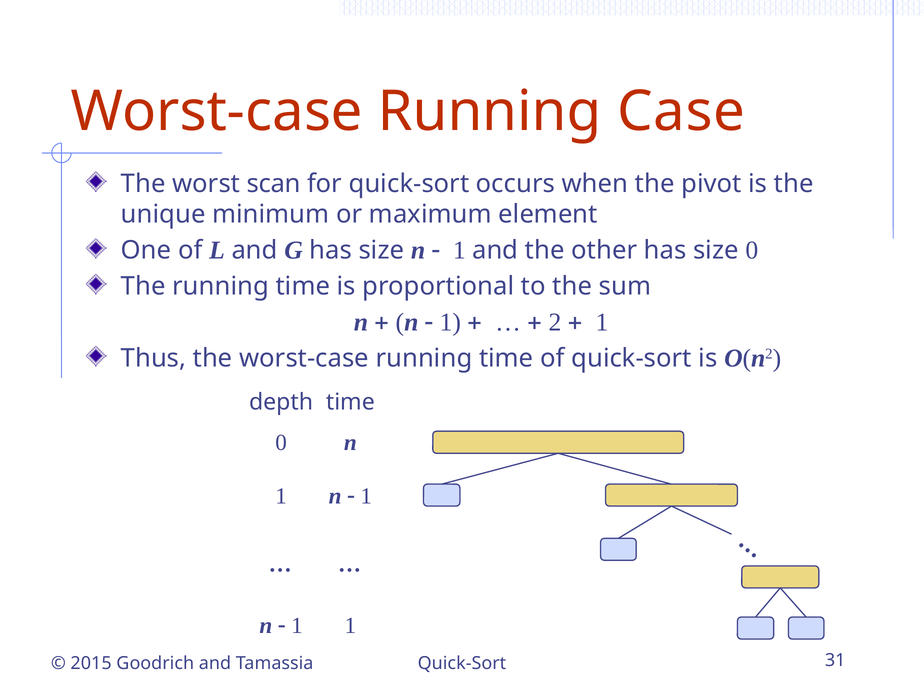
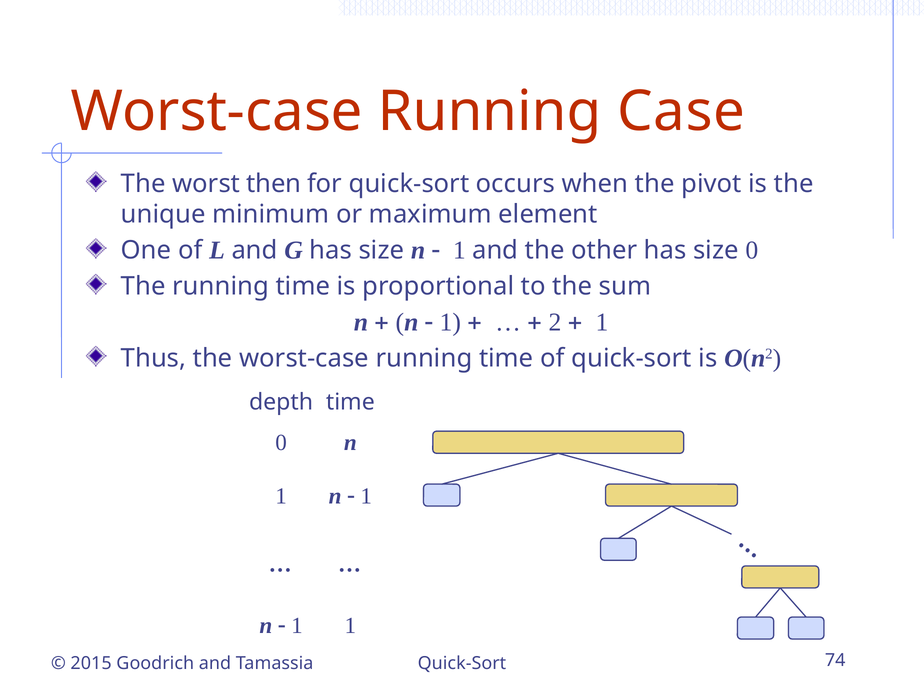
scan: scan -> then (274, 184)
31: 31 -> 74 (835, 661)
